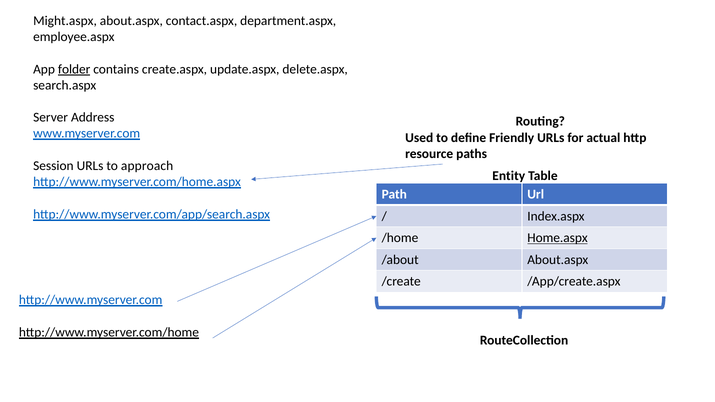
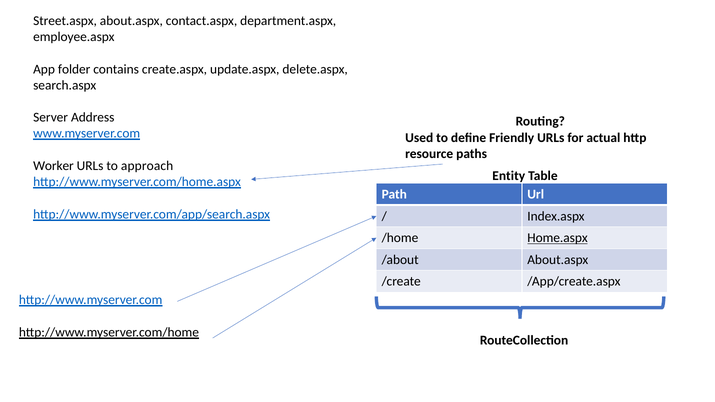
Might.aspx: Might.aspx -> Street.aspx (65, 21)
folder underline: present -> none (74, 69)
Session: Session -> Worker (53, 166)
